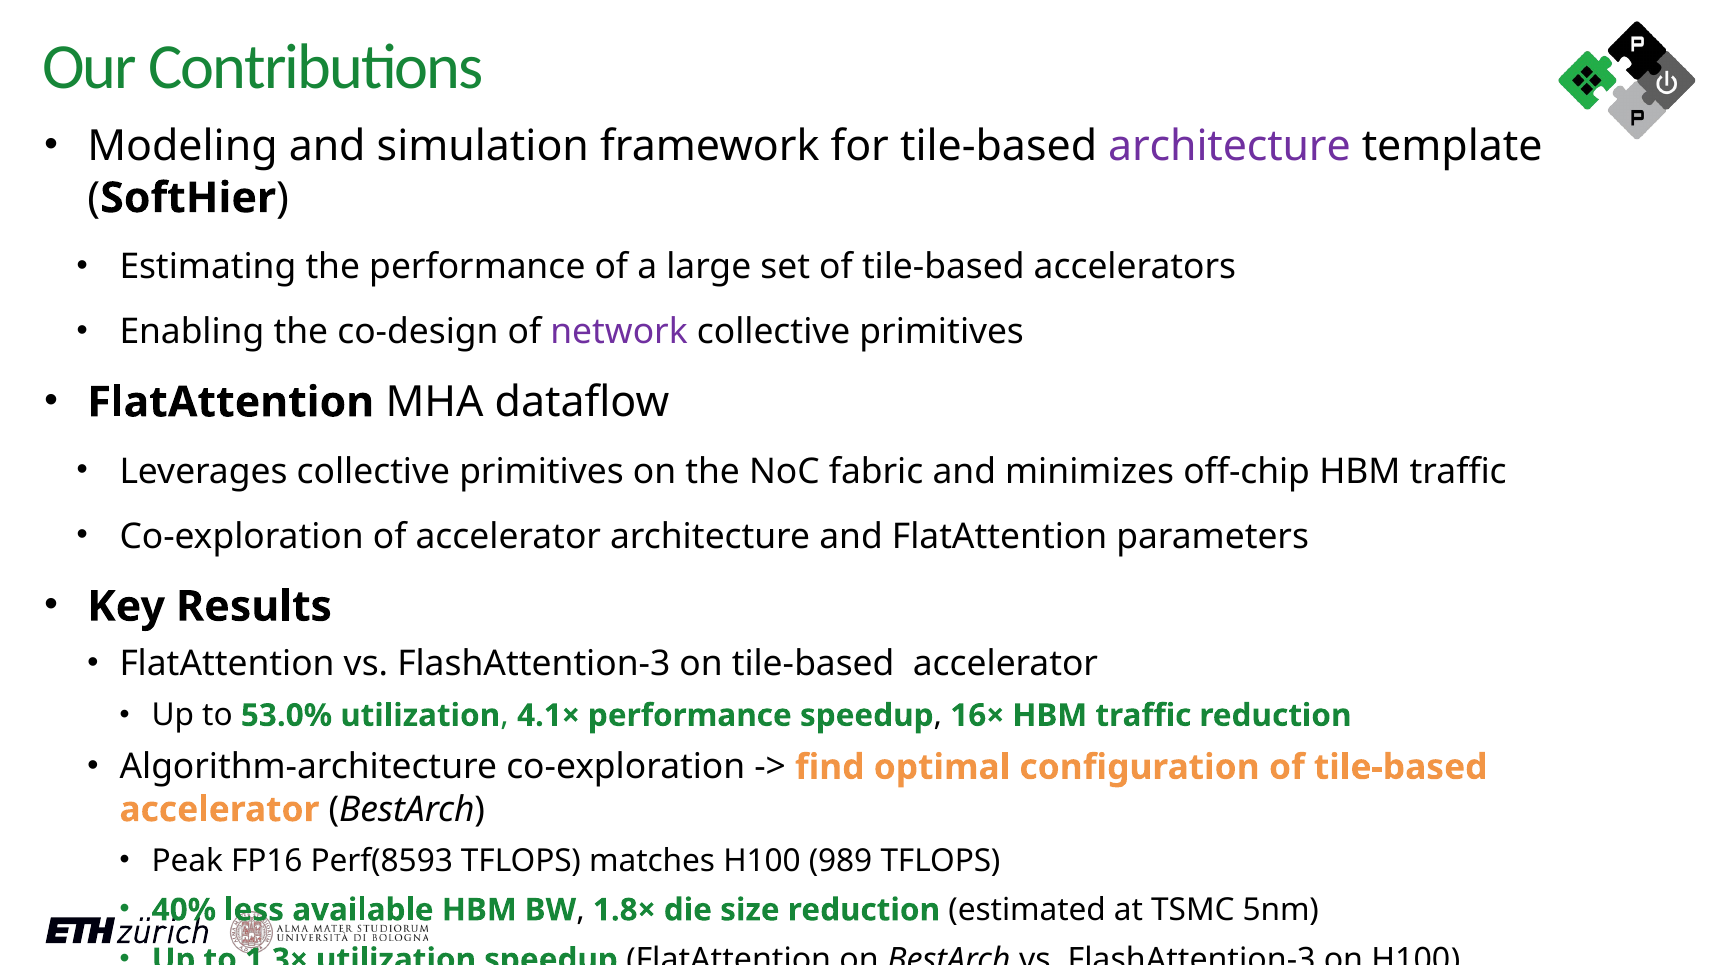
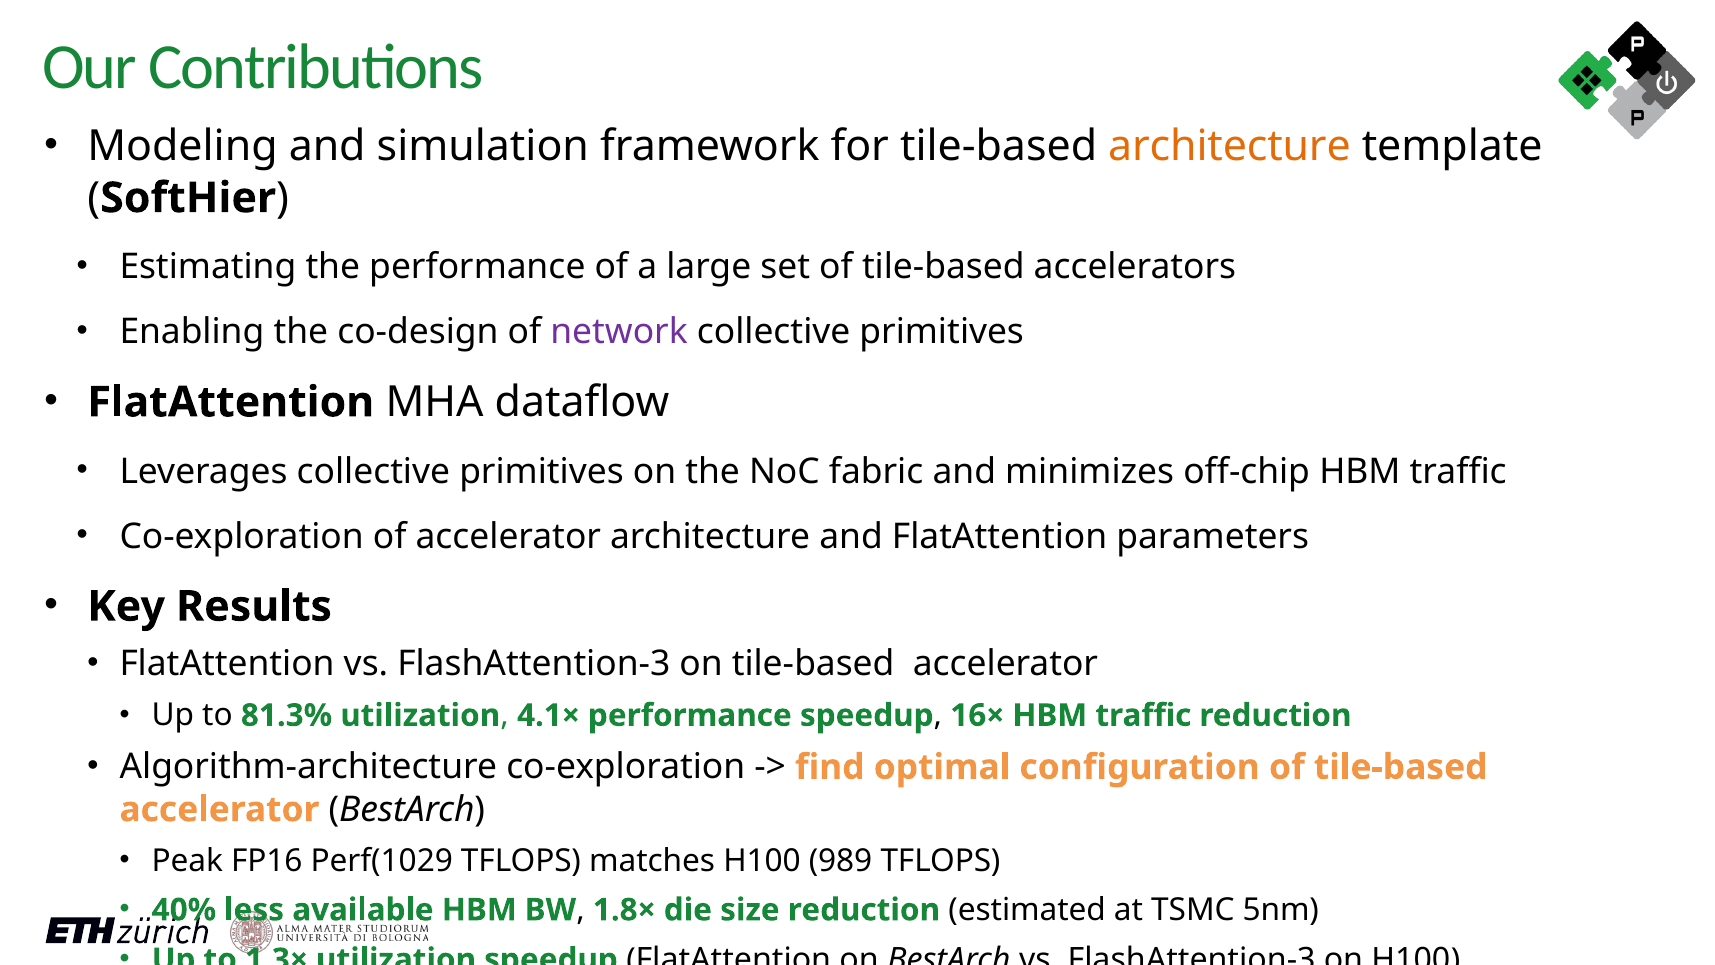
architecture colour: purple -> orange (1229, 147)
53.0%: 53.0% -> 81.3% (287, 715)
Perf(8593: Perf(8593 -> Perf(1029 (382, 860)
